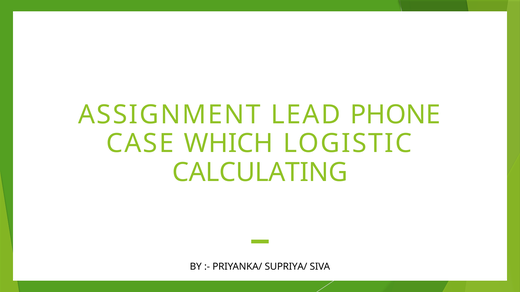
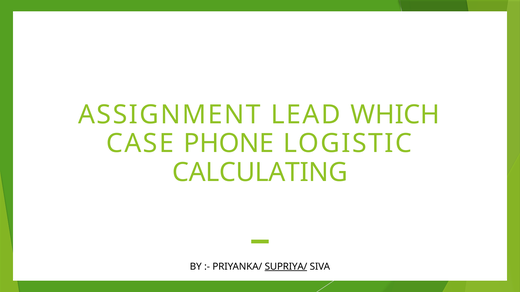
PHONE: PHONE -> WHICH (395, 115)
WHICH: WHICH -> PHONE (229, 144)
SUPRIYA/ underline: none -> present (286, 267)
